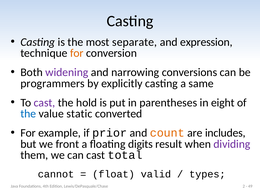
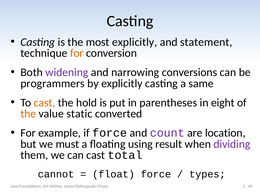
most separate: separate -> explicitly (135, 42)
expression: expression -> statement (206, 42)
cast colour: purple -> orange (45, 103)
the colour: blue -> orange (28, 114)
if prior: prior -> force (110, 133)
count colour: orange -> purple (167, 133)
includes: includes -> location (225, 133)
front: front -> must (67, 144)
digits: digits -> using (140, 144)
float valid: valid -> force (156, 174)
